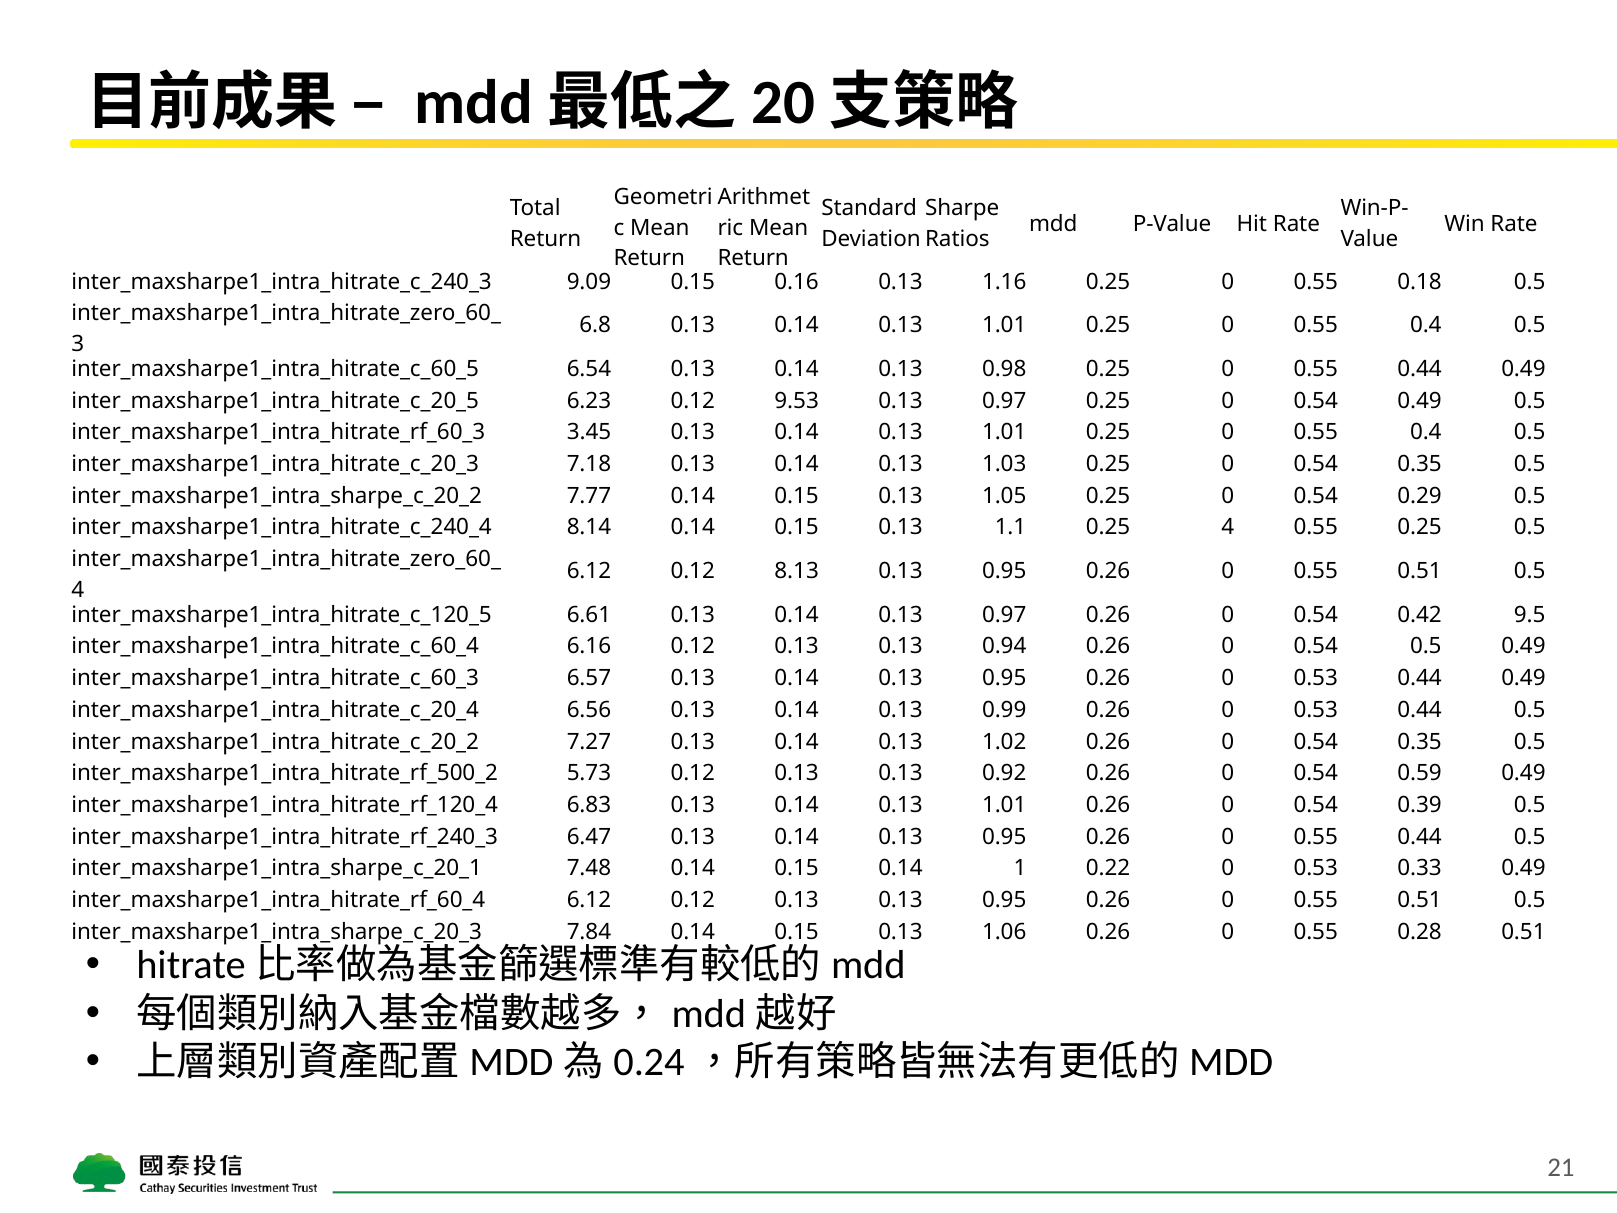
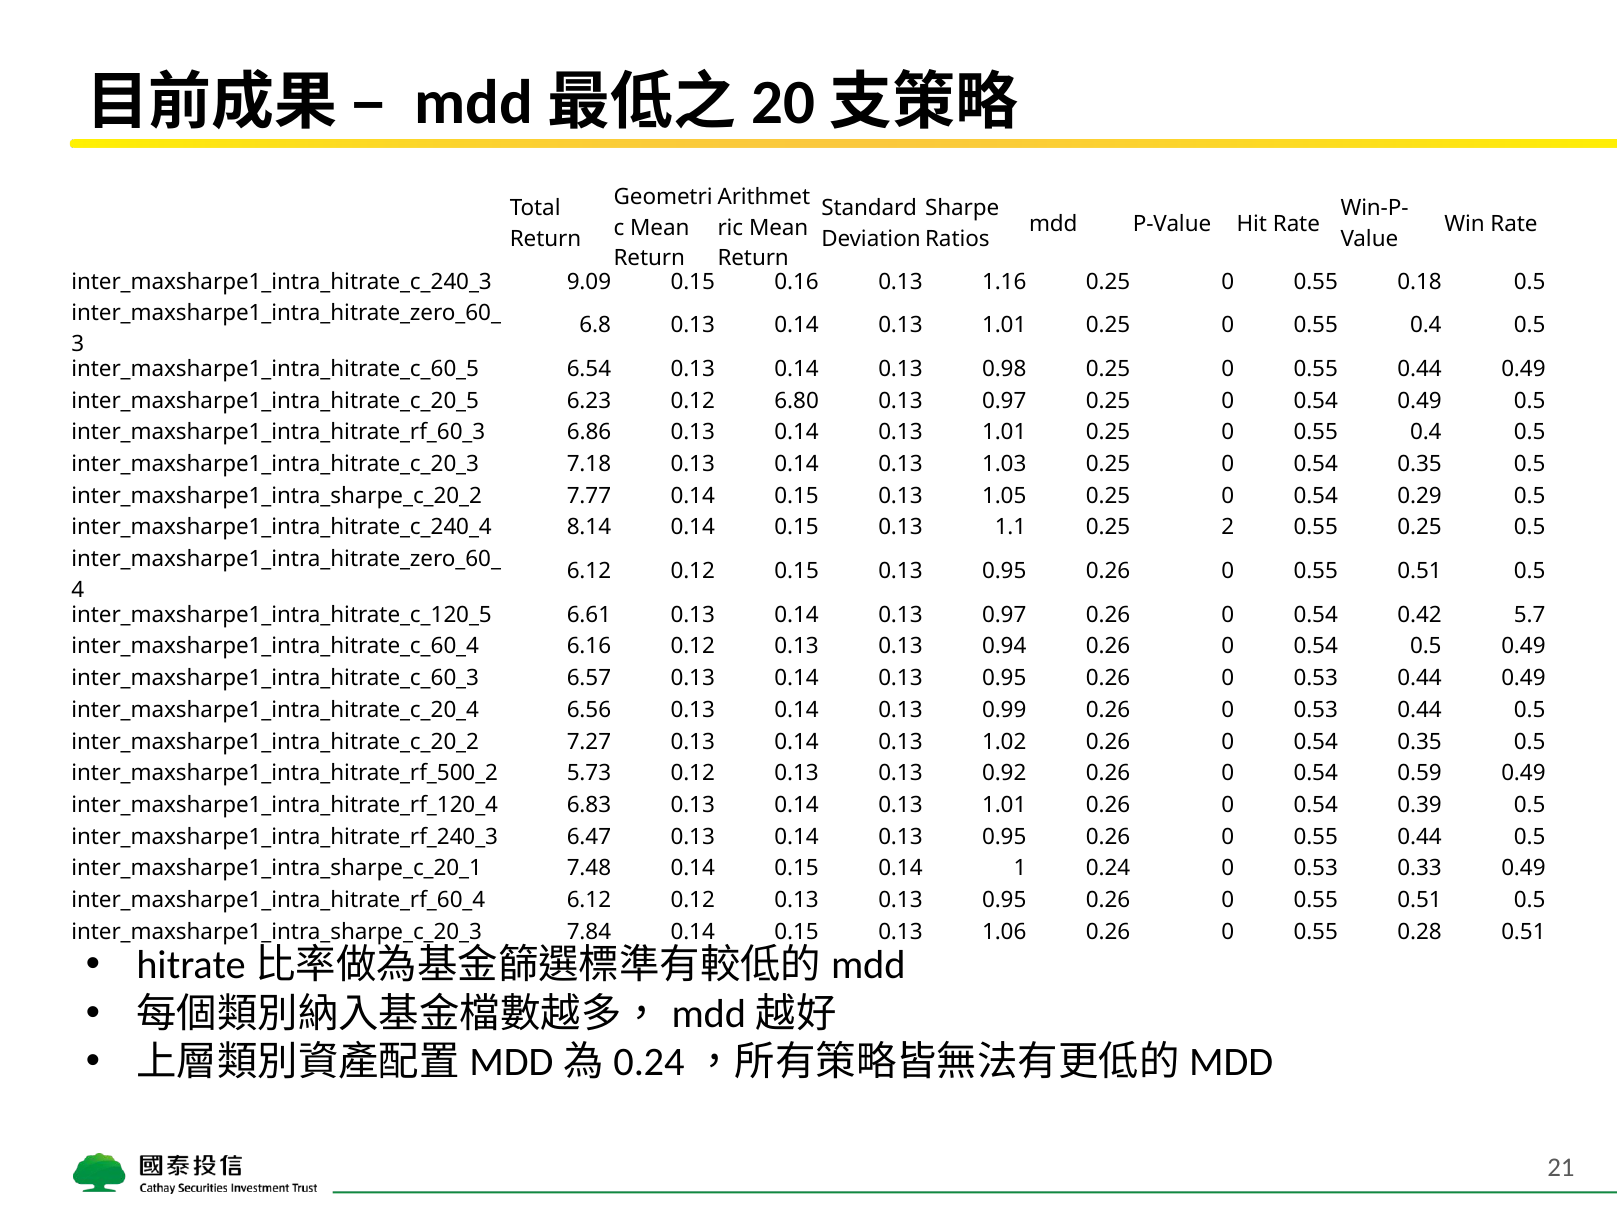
9.53: 9.53 -> 6.80 (797, 401)
3.45: 3.45 -> 6.86 (589, 432)
0.25 4: 4 -> 2 (1228, 527)
0.12 8.13: 8.13 -> 0.15 (797, 571)
9.5: 9.5 -> 5.7 (1530, 615)
0.22: 0.22 -> 0.24 (1108, 868)
